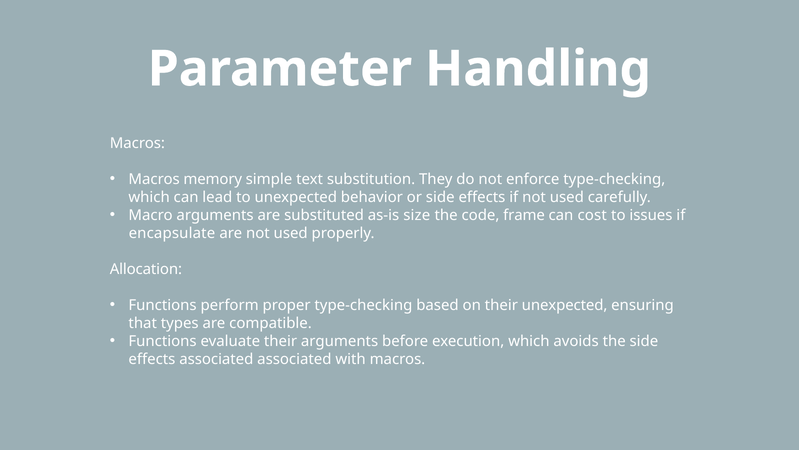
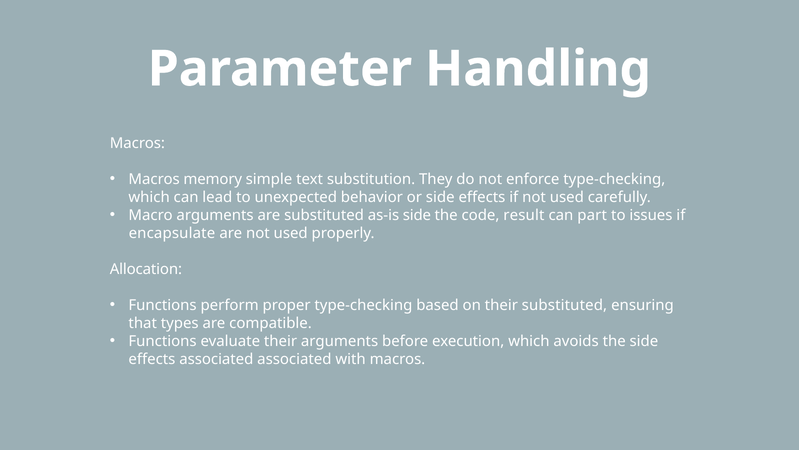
as-is size: size -> side (417, 215)
frame: frame -> result (524, 215)
cost: cost -> part (592, 215)
their unexpected: unexpected -> substituted (564, 305)
